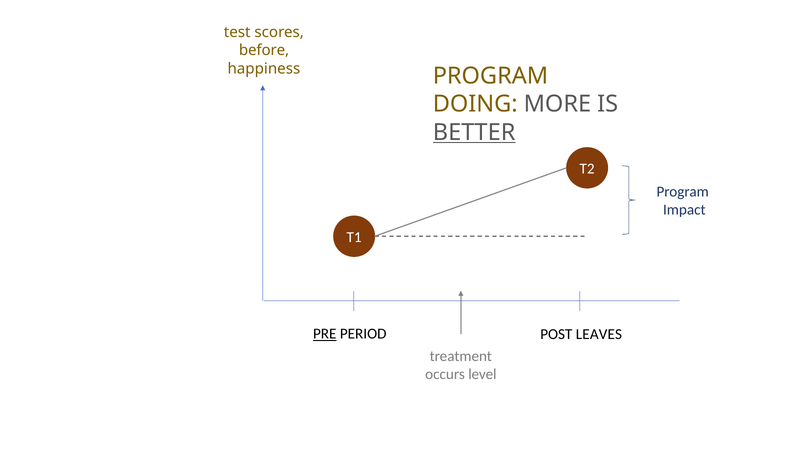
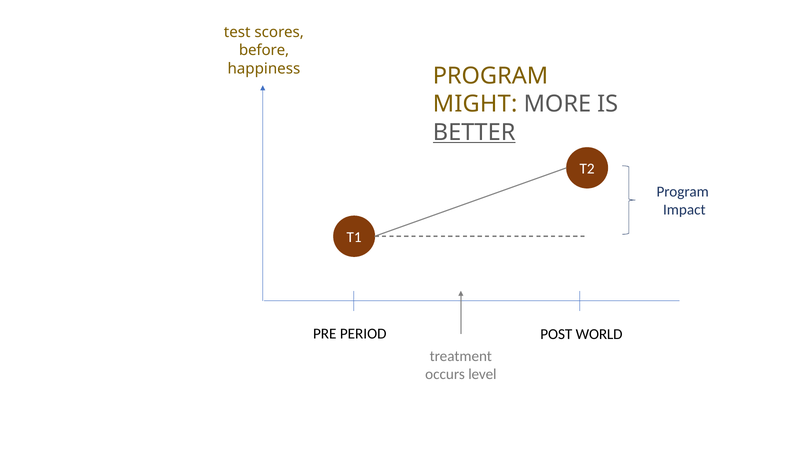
DOING: DOING -> MIGHT (475, 104)
PRE underline: present -> none (325, 334)
LEAVES: LEAVES -> WORLD (599, 335)
